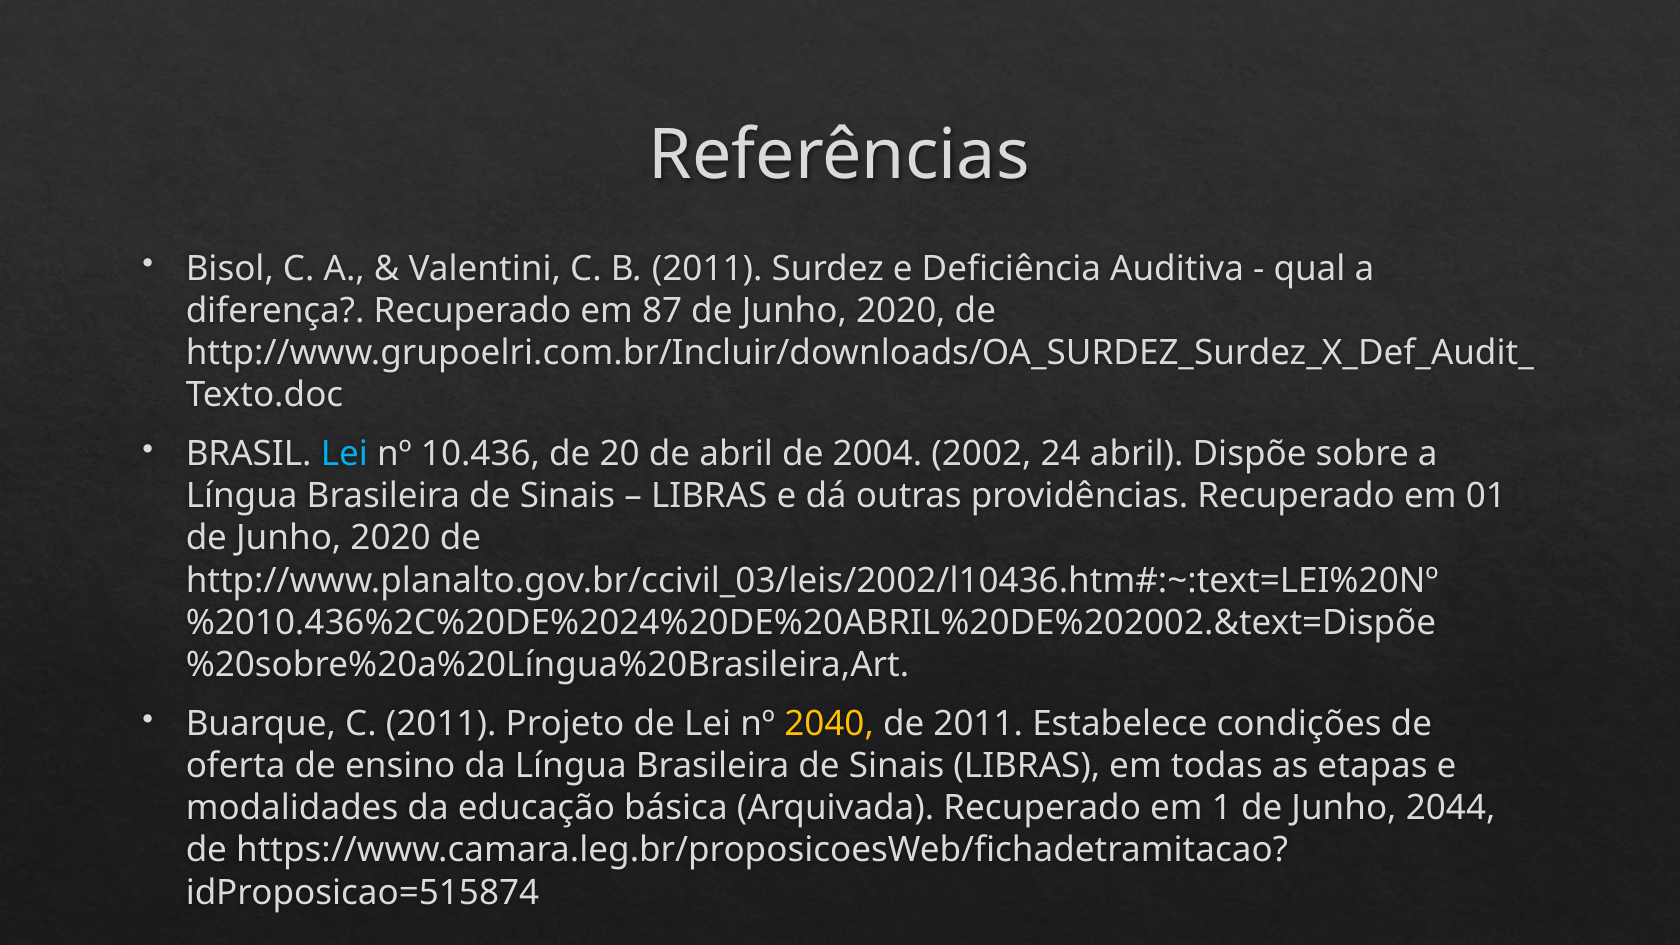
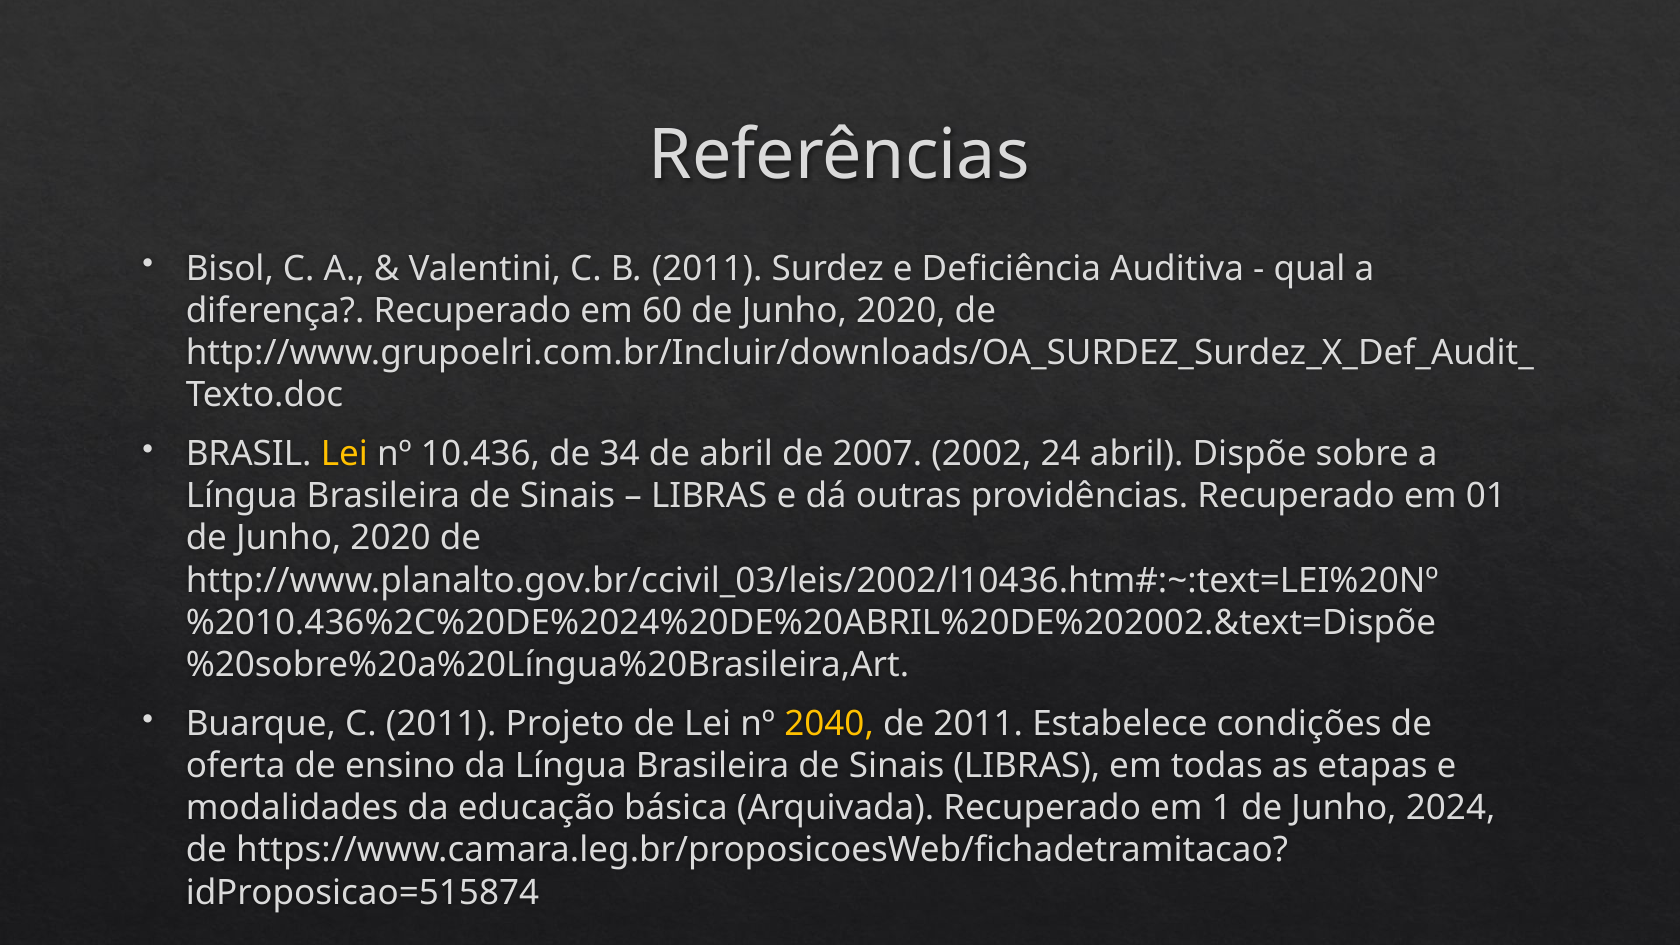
87: 87 -> 60 (662, 311)
Lei colour: light blue -> yellow (344, 454)
20: 20 -> 34 (620, 454)
2004: 2004 -> 2007 (877, 454)
2044: 2044 -> 2024 (1451, 808)
